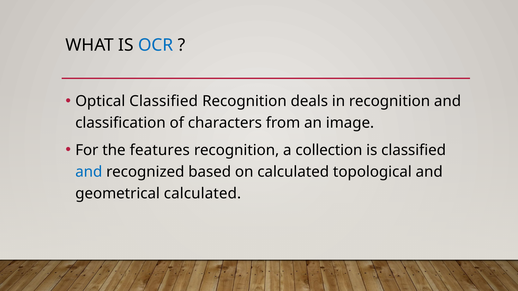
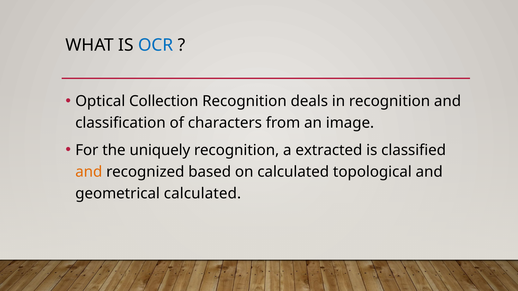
Optical Classified: Classified -> Collection (164, 101)
features: features -> uniquely (160, 150)
collection: collection -> extracted (329, 150)
and colour: blue -> orange (89, 172)
